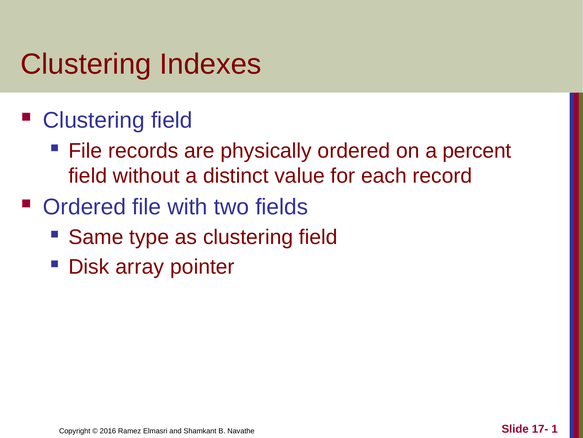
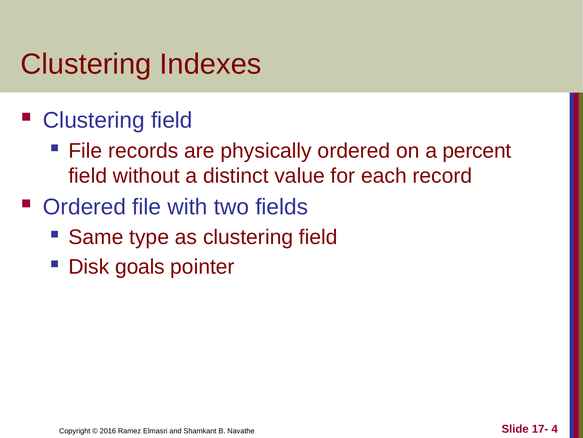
array: array -> goals (140, 266)
1: 1 -> 4 (555, 428)
